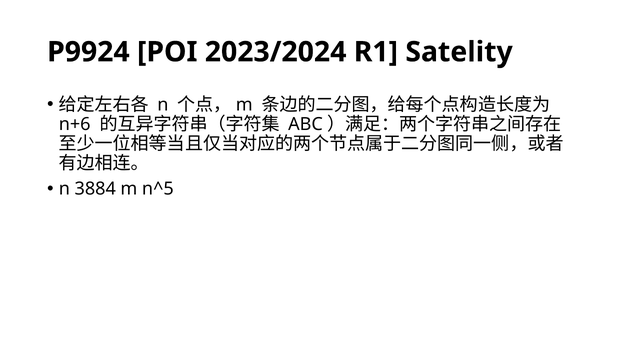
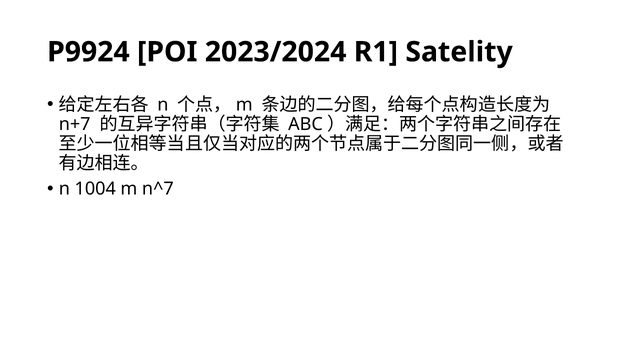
n+6: n+6 -> n+7 (75, 124)
3884: 3884 -> 1004 (95, 189)
n^5: n^5 -> n^7 (158, 189)
